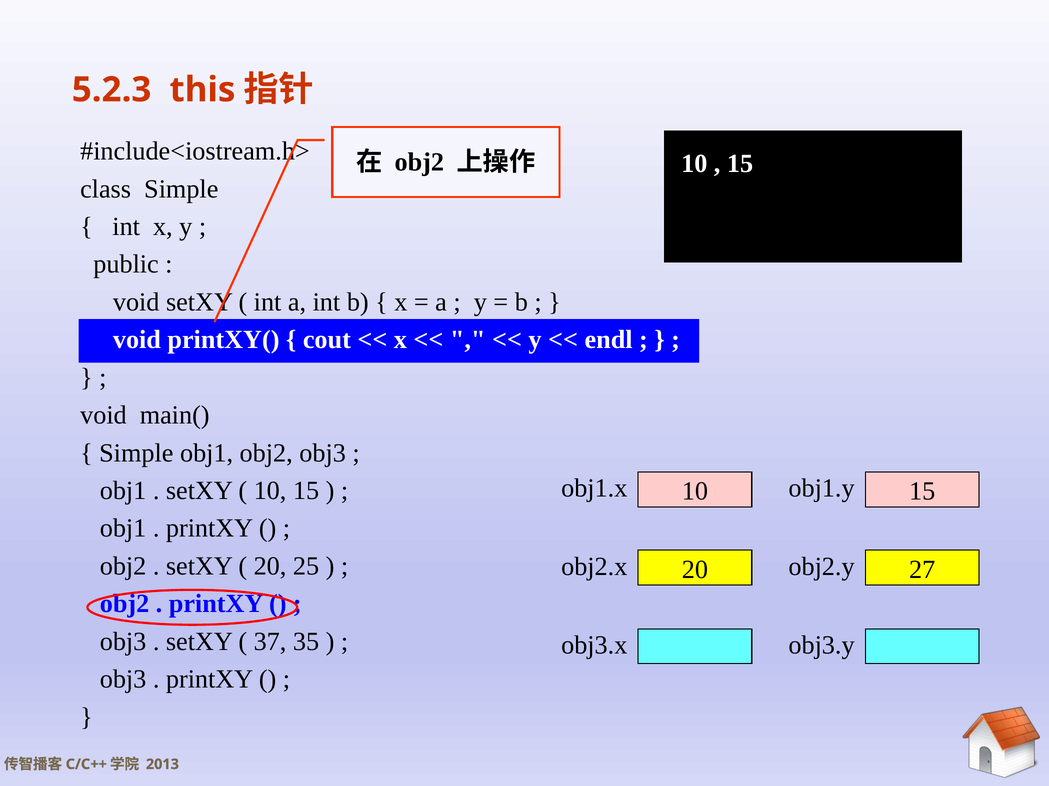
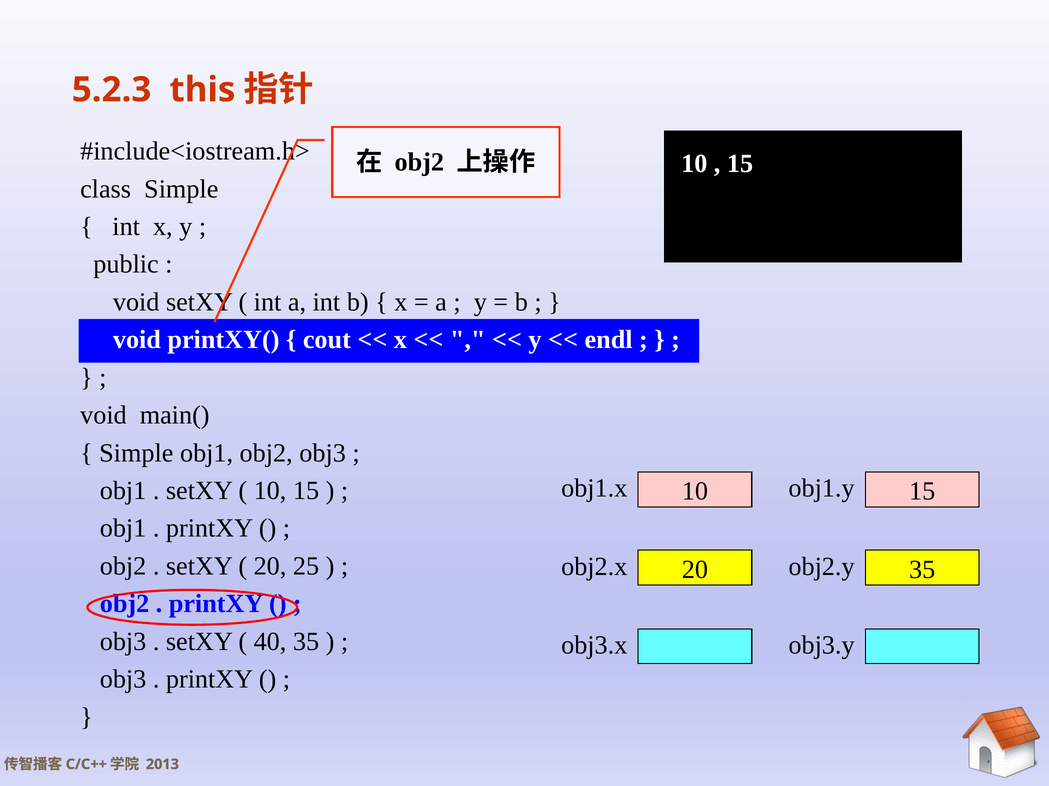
20 27: 27 -> 35 (922, 570)
37: 37 -> 40 (270, 642)
